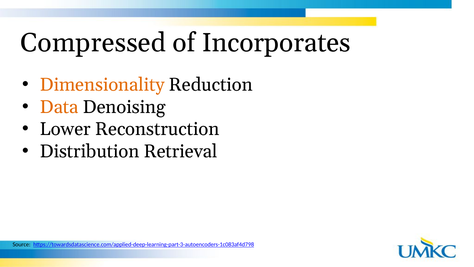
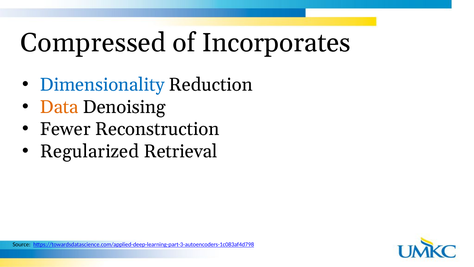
Dimensionality colour: orange -> blue (102, 85)
Lower: Lower -> Fewer (65, 129)
Distribution: Distribution -> Regularized (90, 151)
